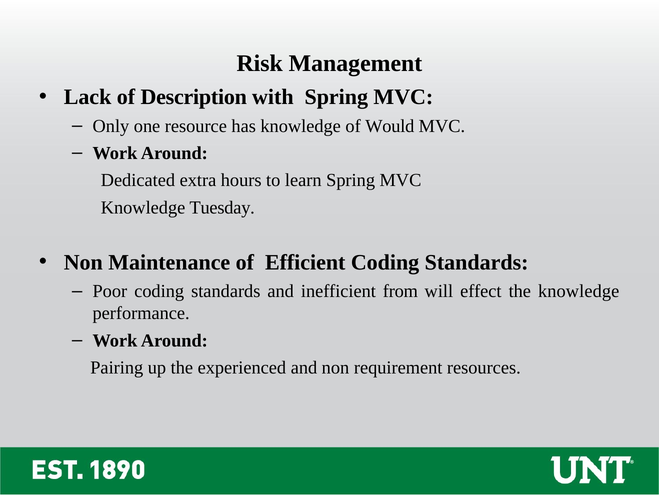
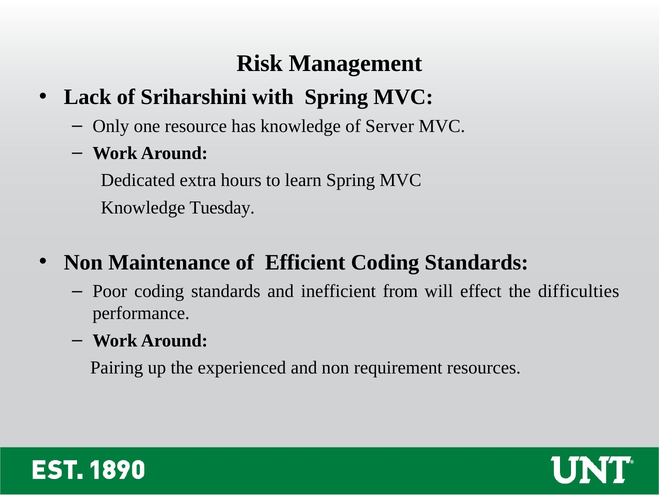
Description: Description -> Sriharshini (194, 97)
Would: Would -> Server (390, 126)
the knowledge: knowledge -> difficulties (579, 291)
